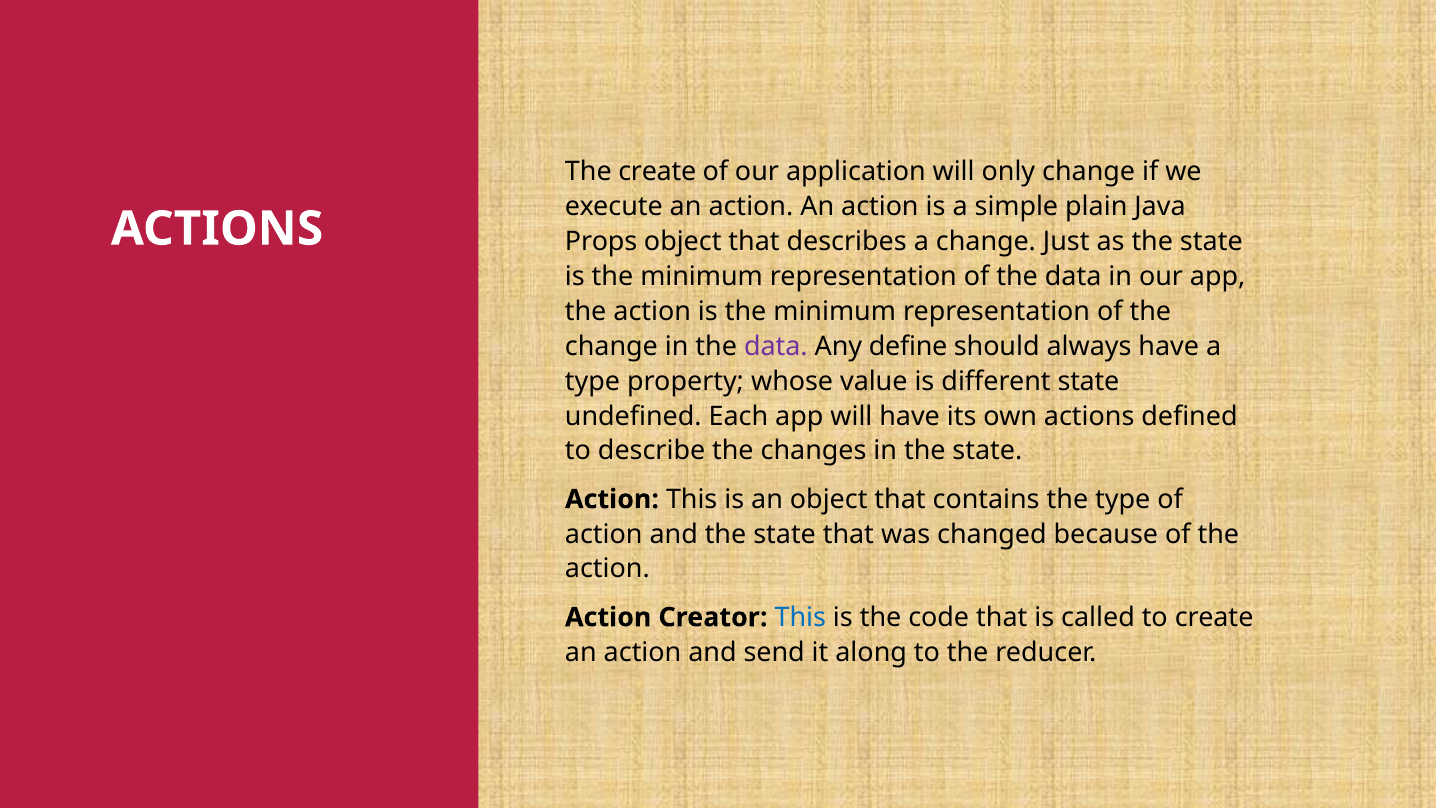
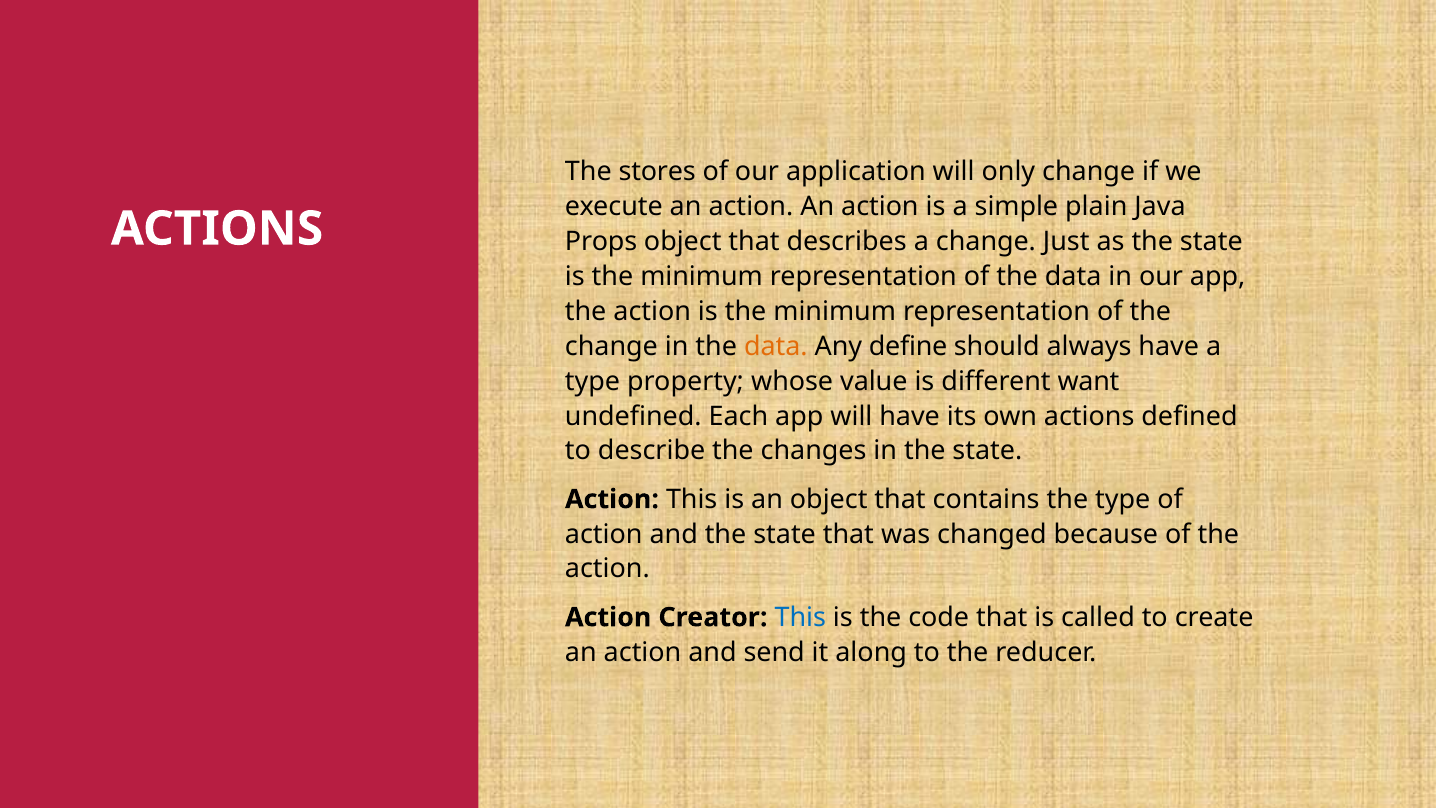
The create: create -> stores (657, 172)
data colour: purple -> orange (776, 346)
different state: state -> want (1088, 381)
